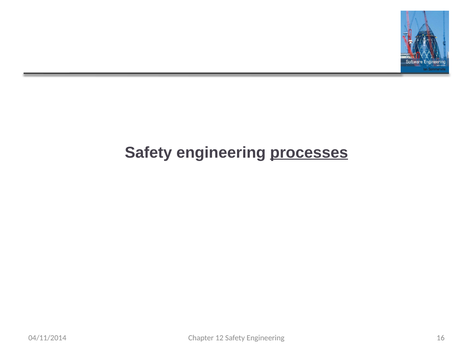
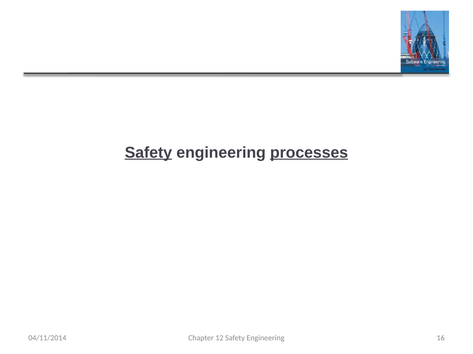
Safety underline: none -> present (148, 153)
